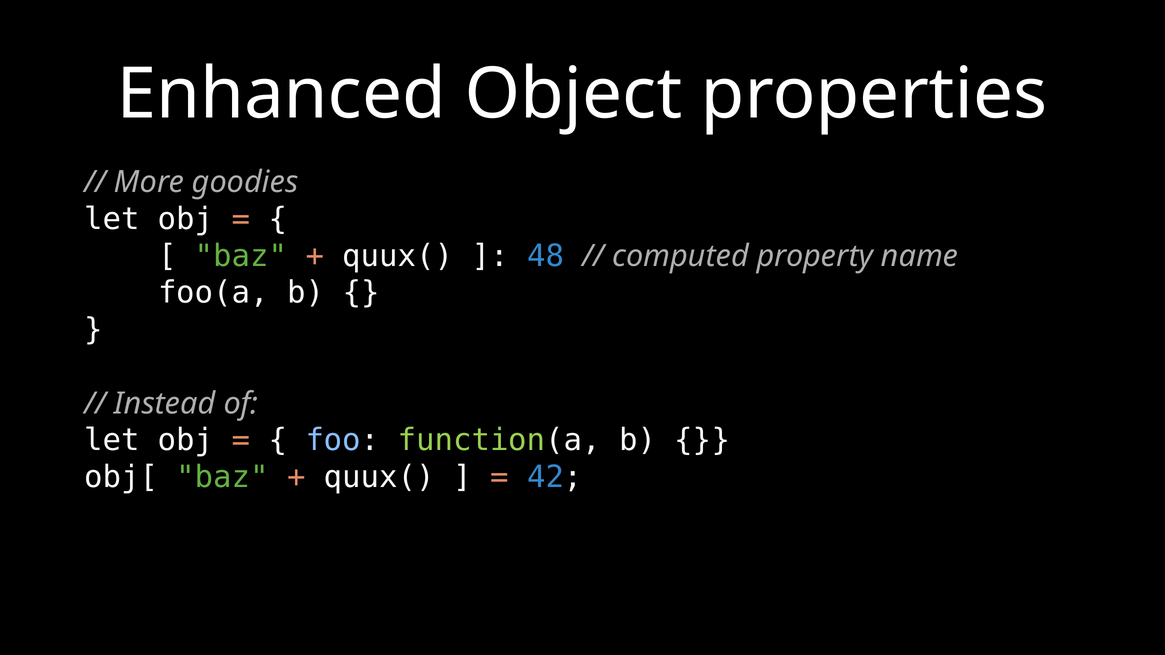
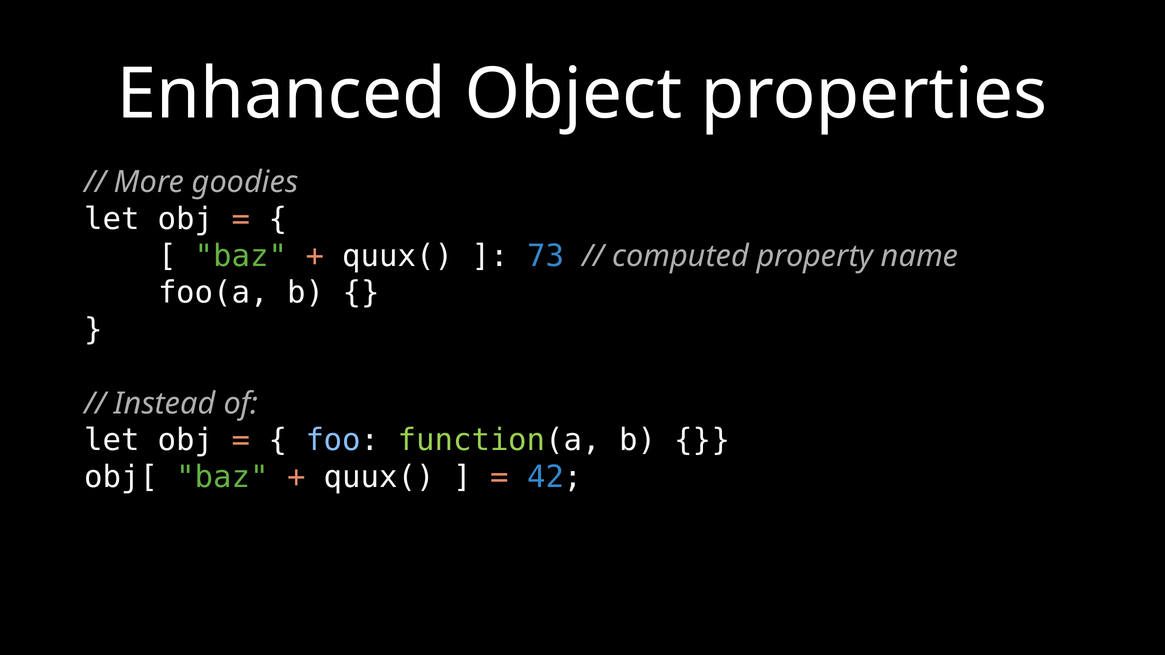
48: 48 -> 73 (546, 256)
